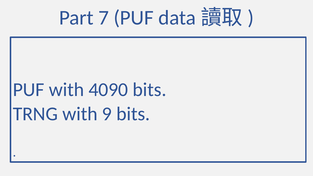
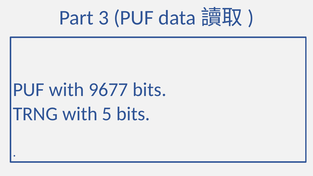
7: 7 -> 3 (104, 18)
4090: 4090 -> 9677 (108, 90)
9: 9 -> 5 (107, 114)
